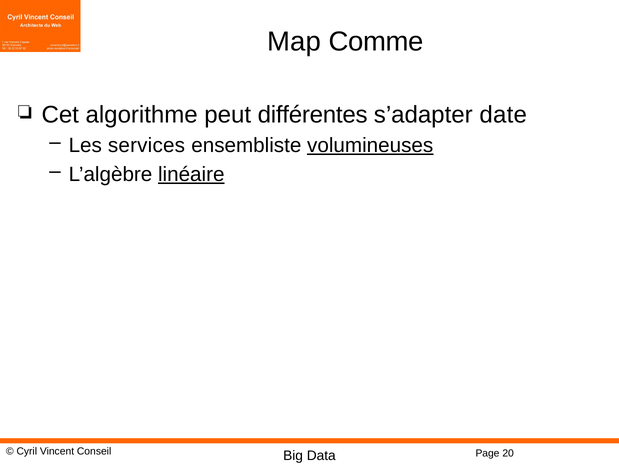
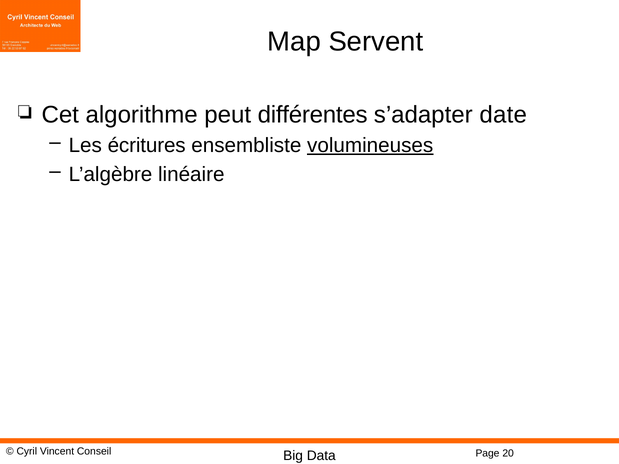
Comme: Comme -> Servent (376, 41)
services: services -> écritures (147, 146)
linéaire underline: present -> none (191, 174)
